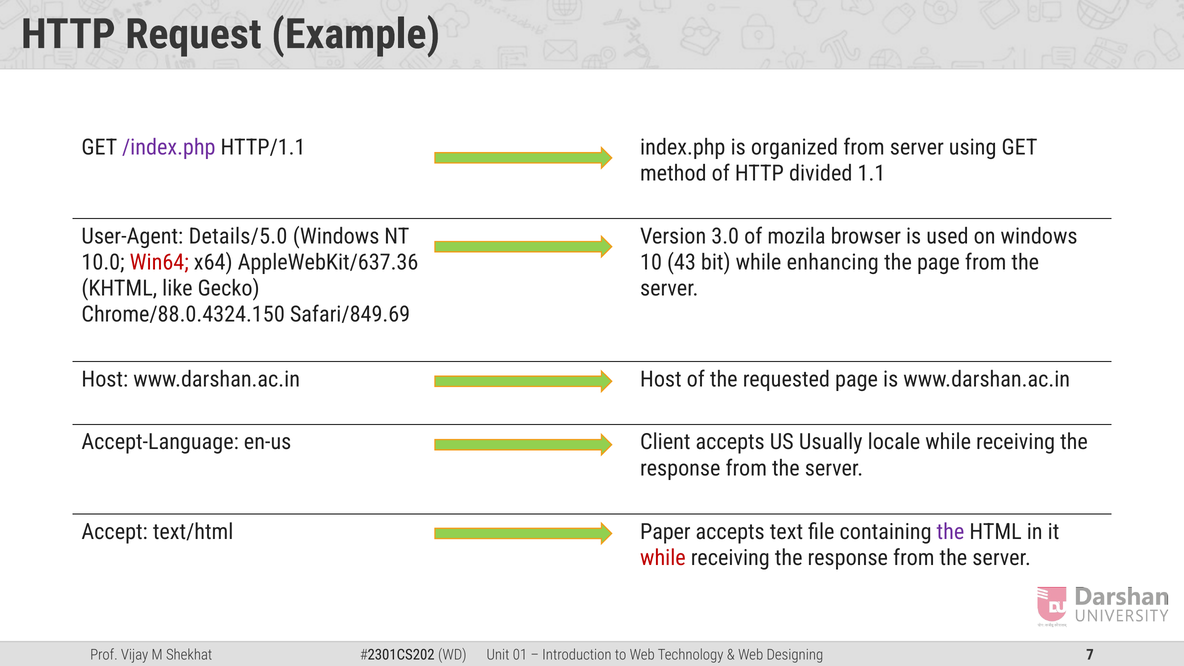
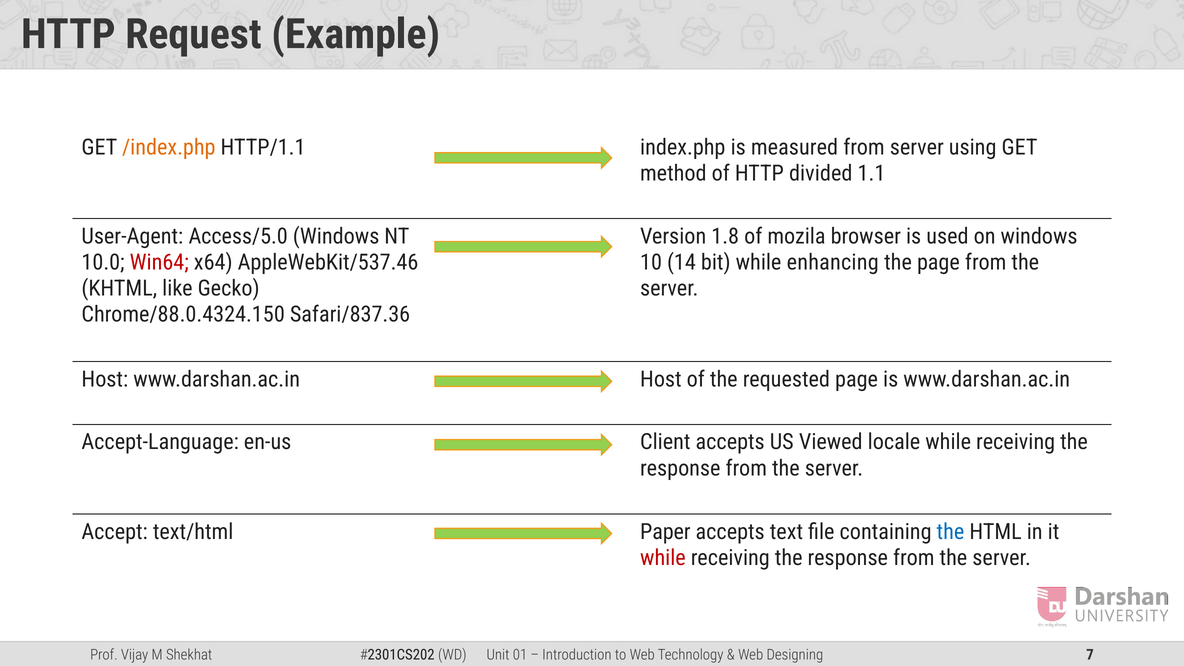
/index.php colour: purple -> orange (169, 148)
organized: organized -> measured (795, 148)
Details/5.0: Details/5.0 -> Access/5.0 (238, 236)
3.0: 3.0 -> 1.8 (725, 236)
AppleWebKit/637.36: AppleWebKit/637.36 -> AppleWebKit/537.46 (328, 262)
43: 43 -> 14 (681, 262)
Safari/849.69: Safari/849.69 -> Safari/837.36 (350, 314)
Usually: Usually -> Viewed (831, 442)
the colour: purple -> blue (950, 532)
